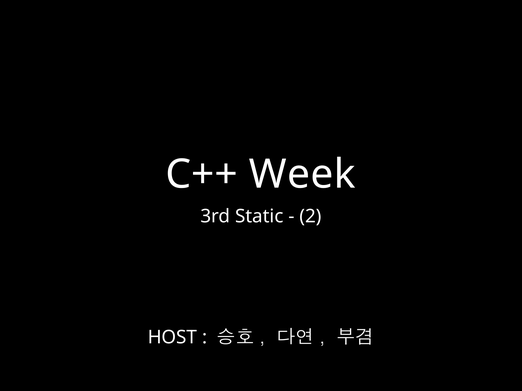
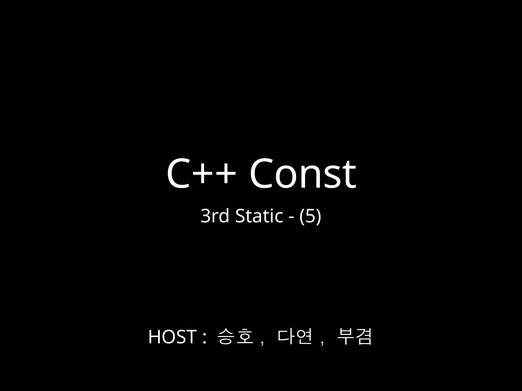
Week: Week -> Const (303, 175)
2: 2 -> 5 (310, 217)
